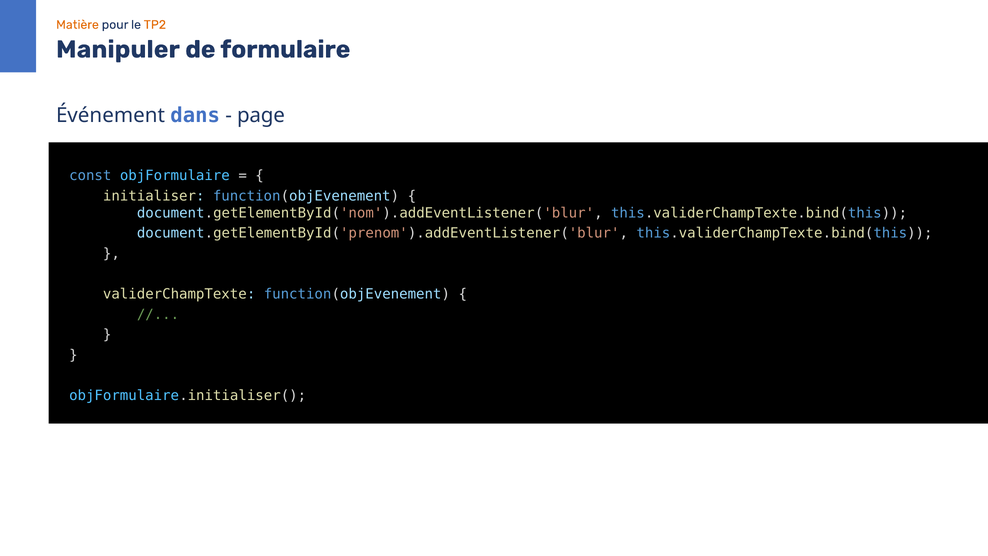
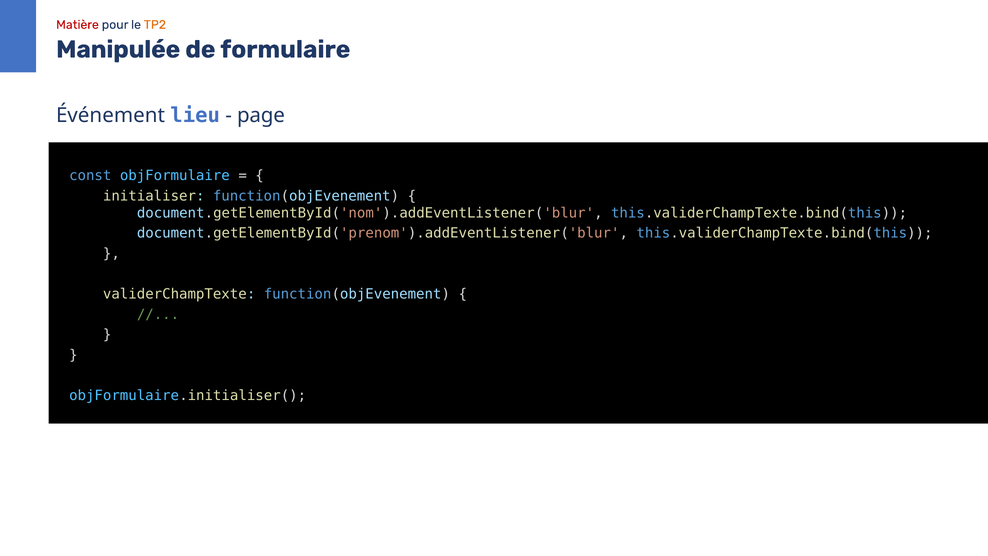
Matière colour: orange -> red (78, 25)
Manipuler: Manipuler -> Manipulée (118, 49)
dans: dans -> lieu (195, 115)
